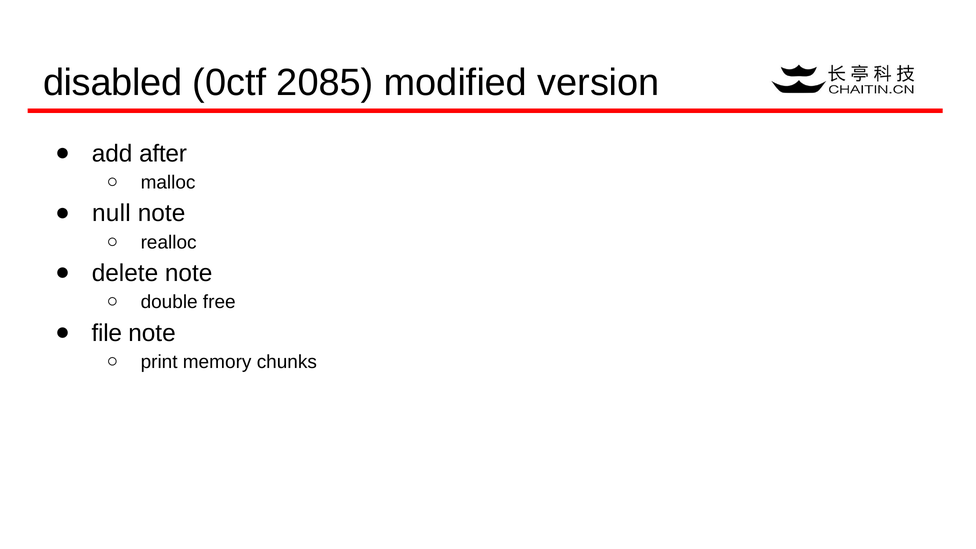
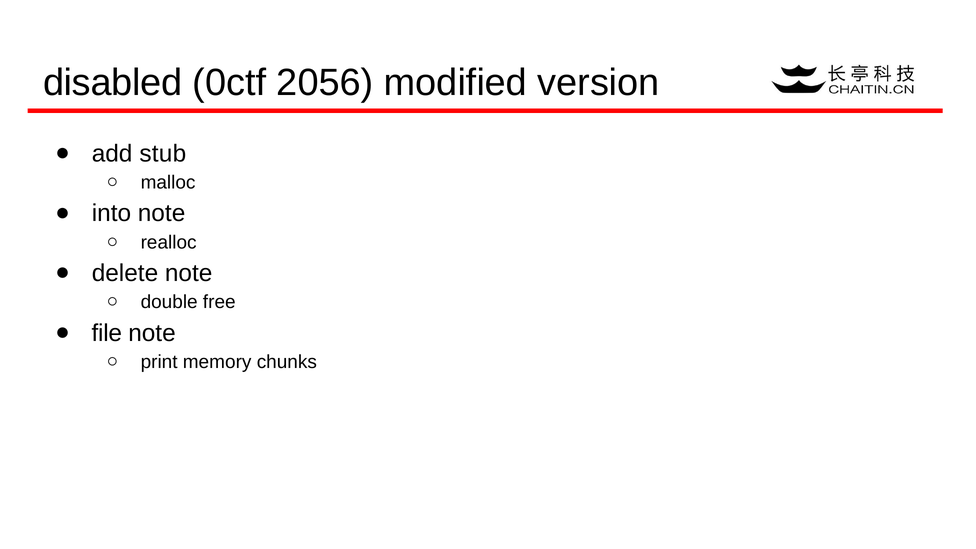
2085: 2085 -> 2056 (325, 83)
after: after -> stub (163, 153)
null: null -> into (111, 213)
